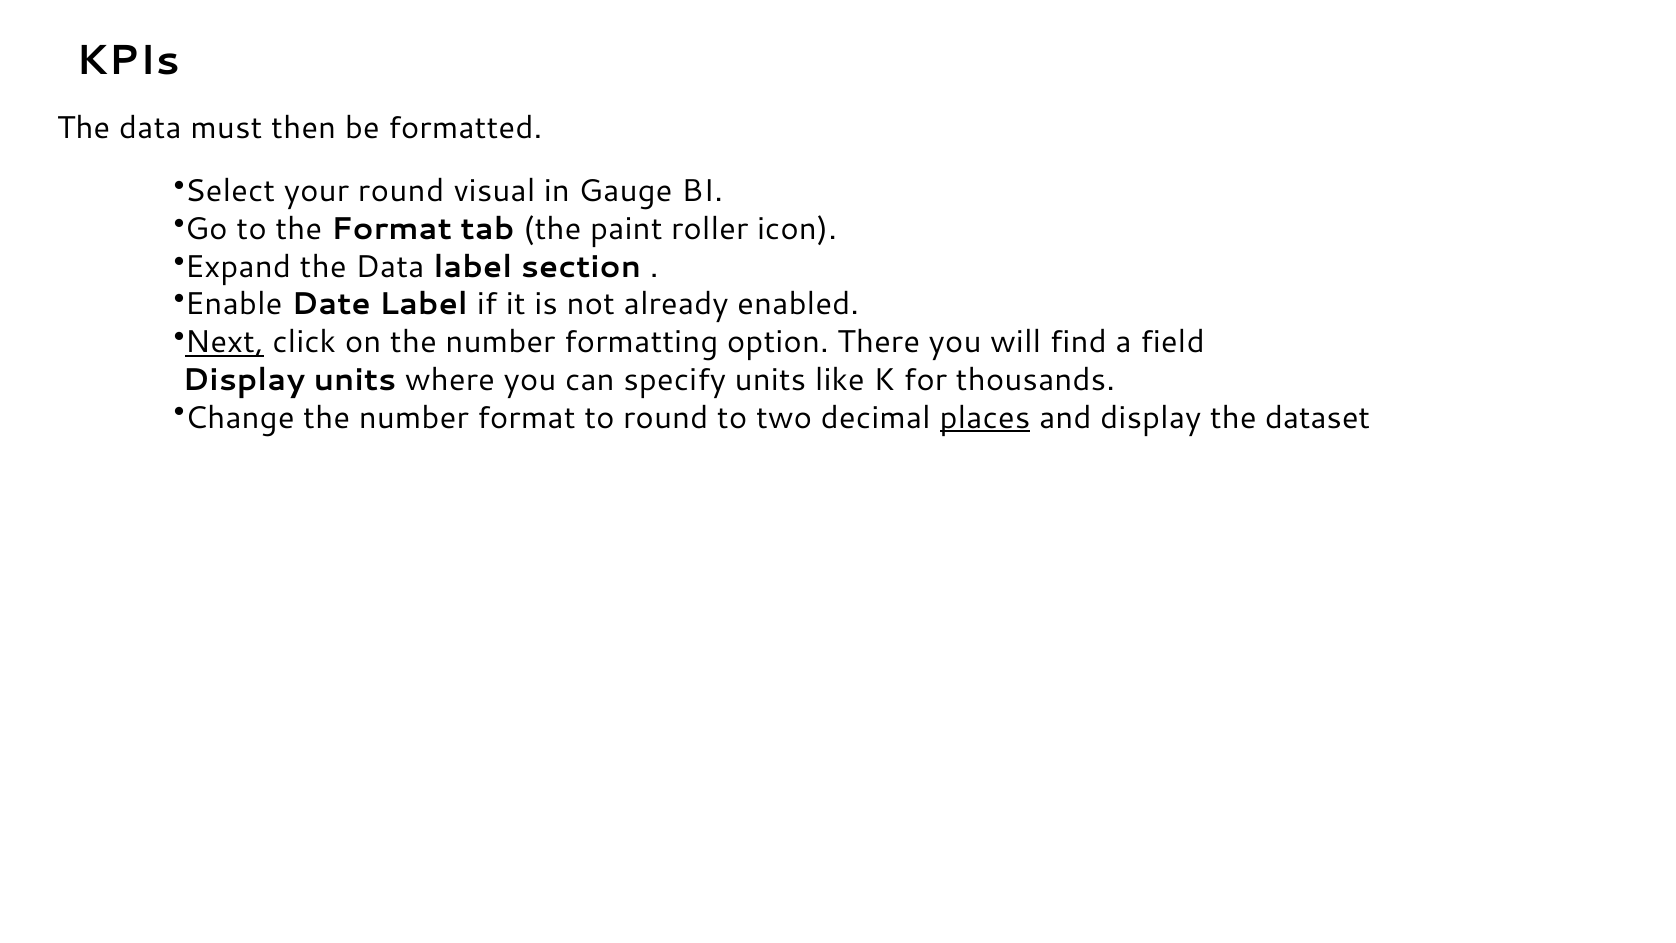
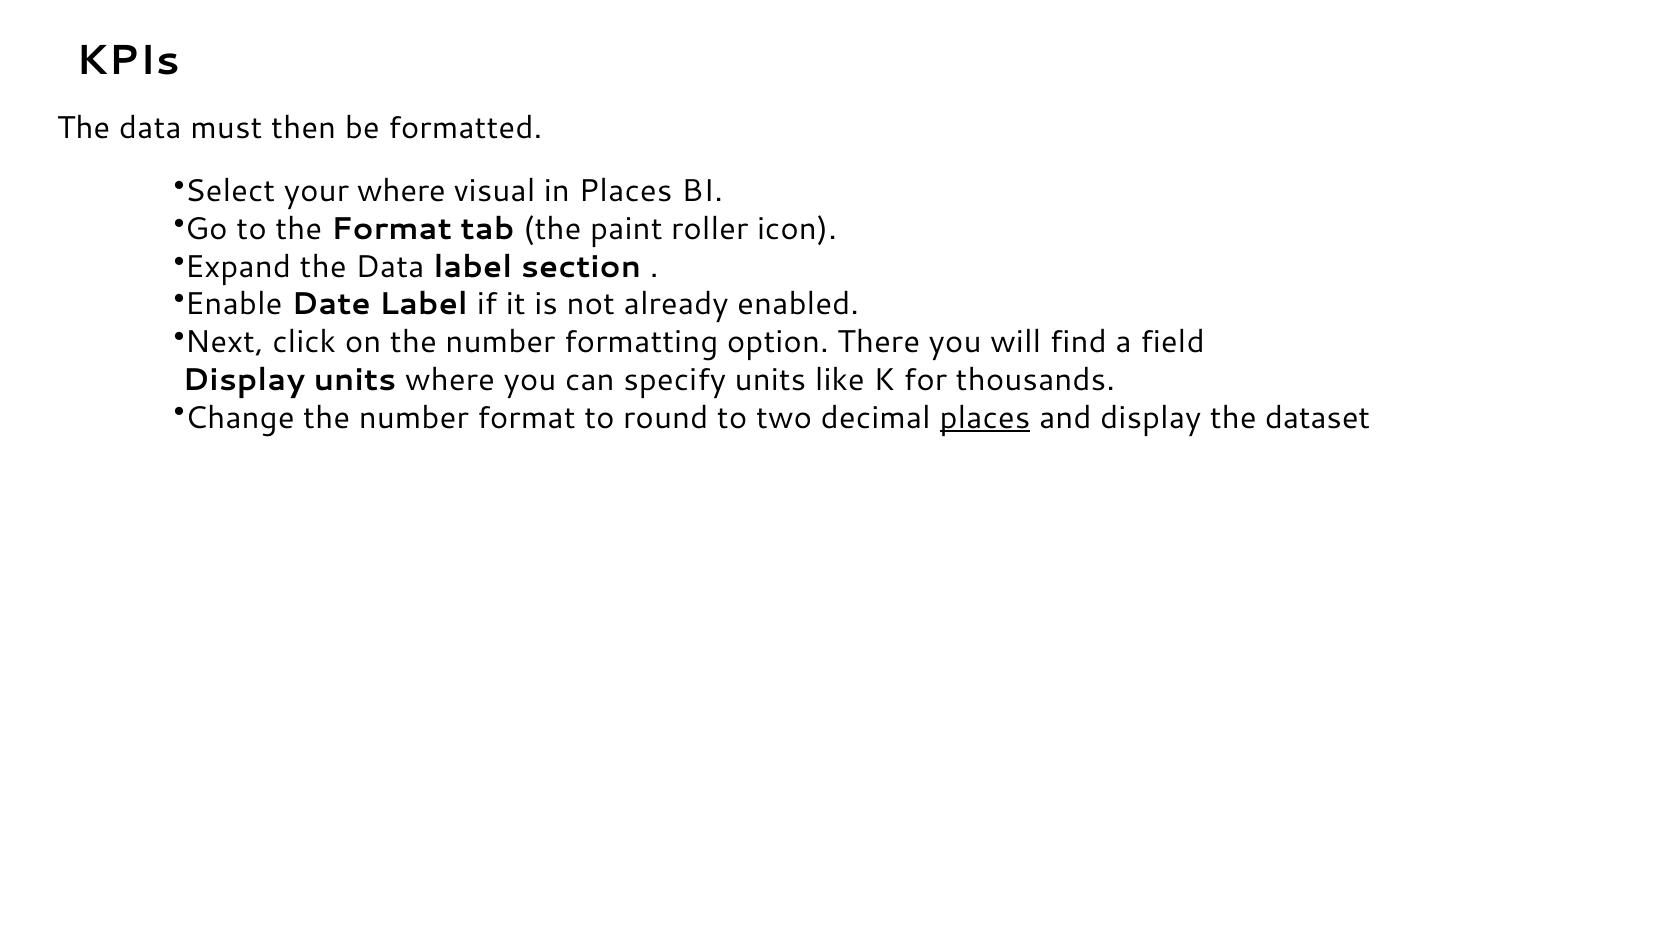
your round: round -> where (401, 191)
in Gauge: Gauge -> Places (626, 191)
Next underline: present -> none (224, 342)
